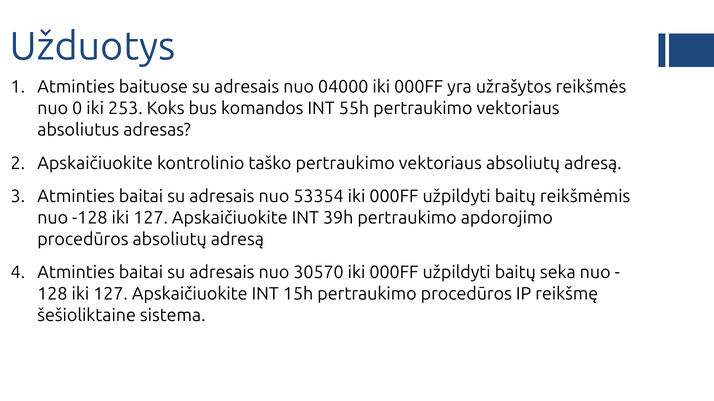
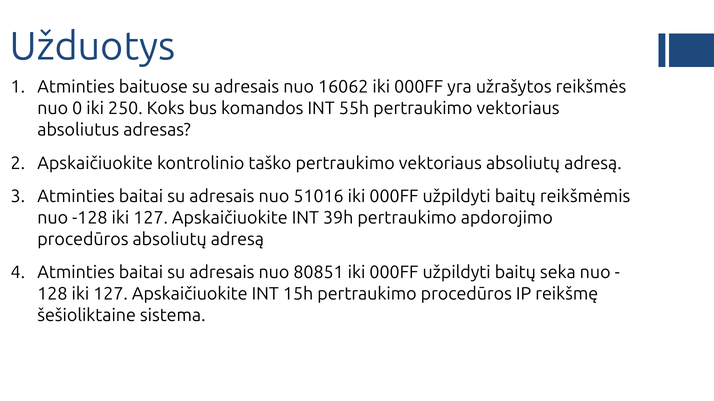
04000: 04000 -> 16062 (343, 87)
253: 253 -> 250 (125, 109)
53354: 53354 -> 51016 (319, 197)
30570: 30570 -> 80851 (319, 273)
